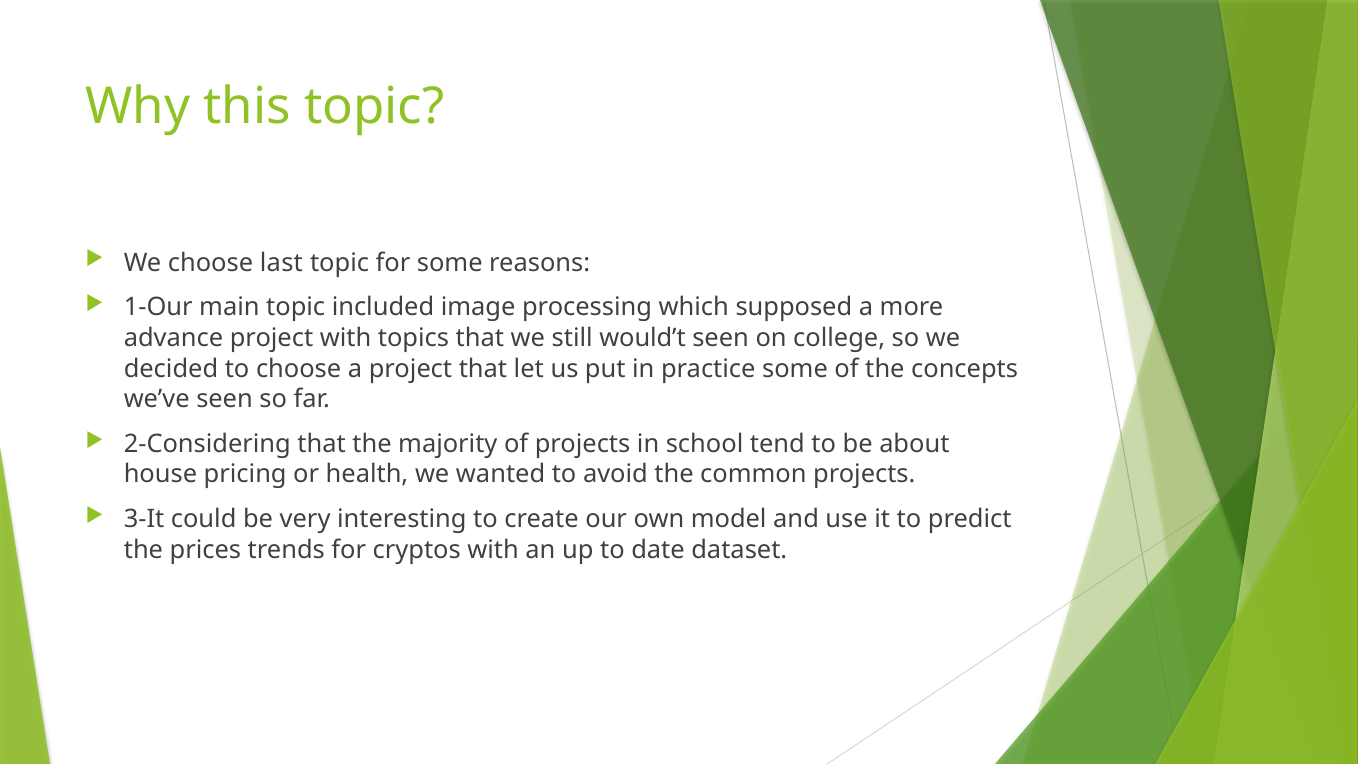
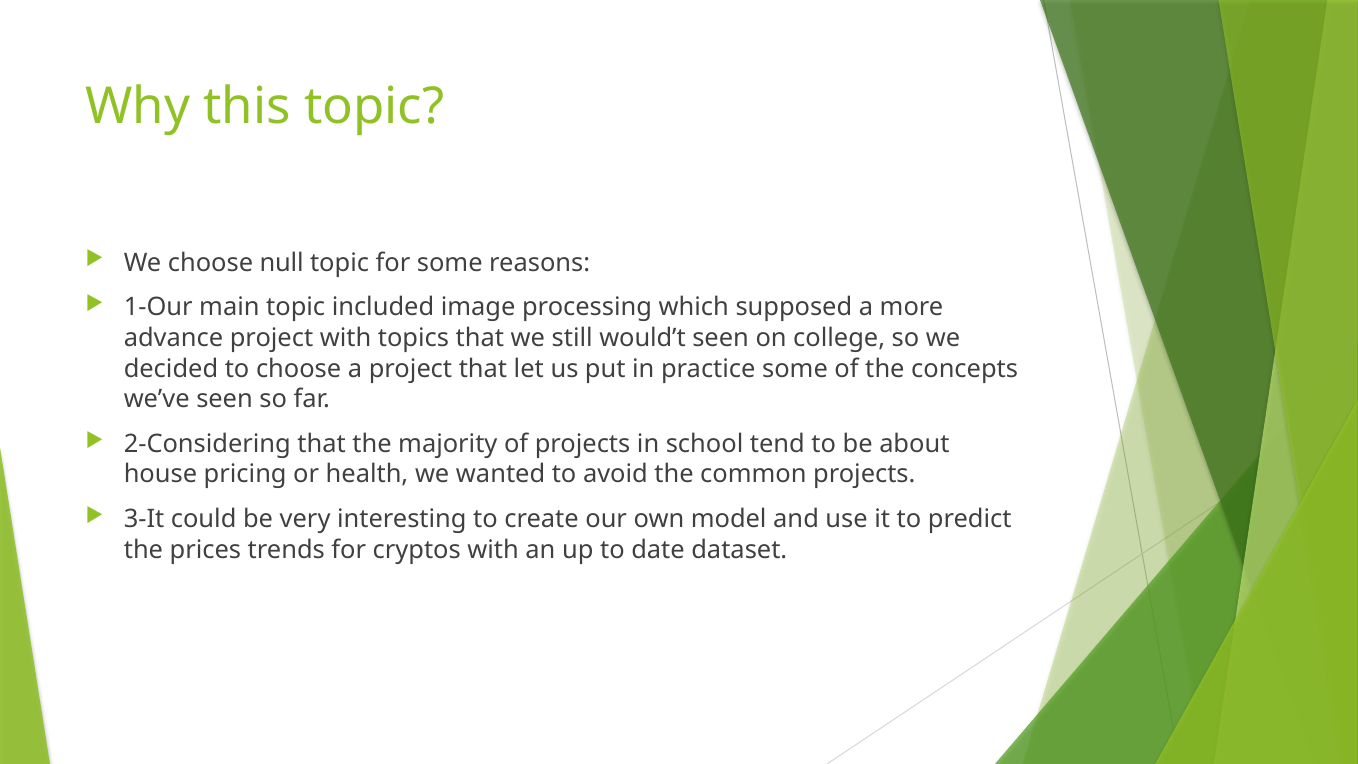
last: last -> null (282, 263)
